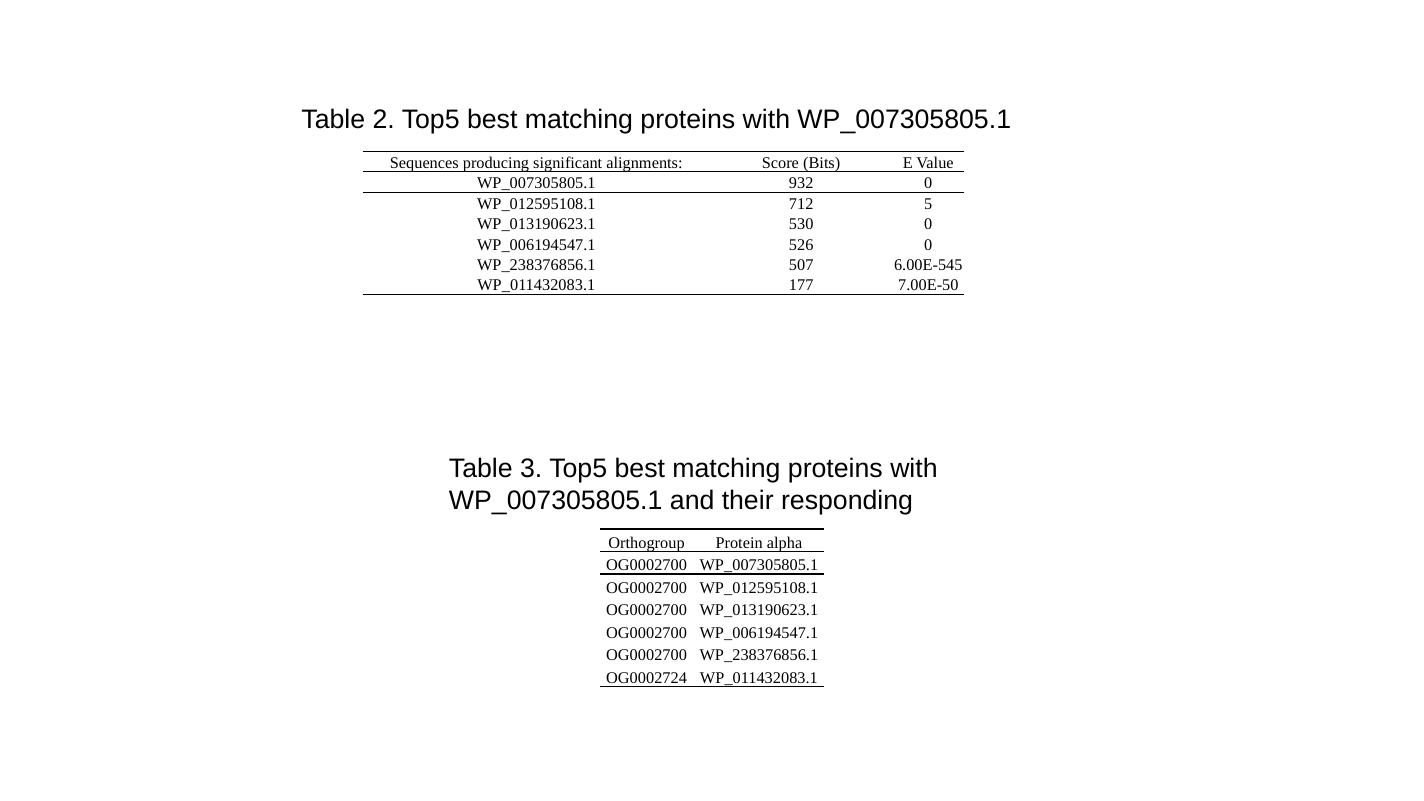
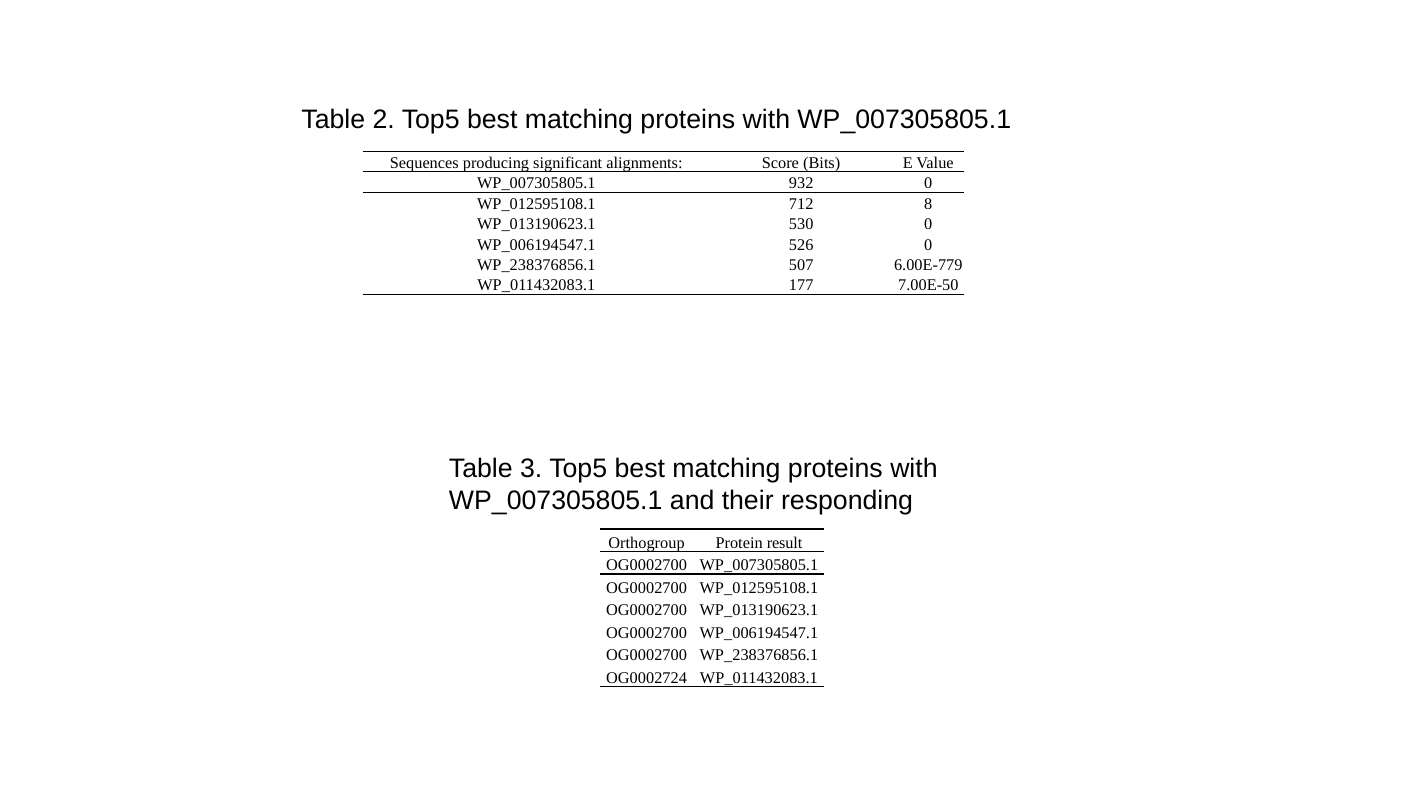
5: 5 -> 8 (928, 204)
6.00E-545: 6.00E-545 -> 6.00E-779 (928, 265)
alpha: alpha -> result (785, 543)
